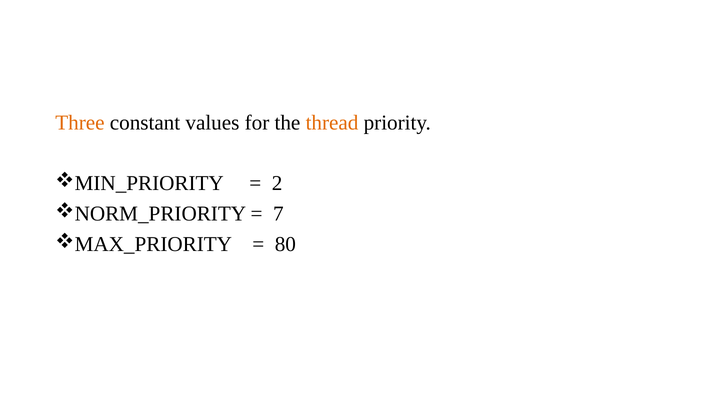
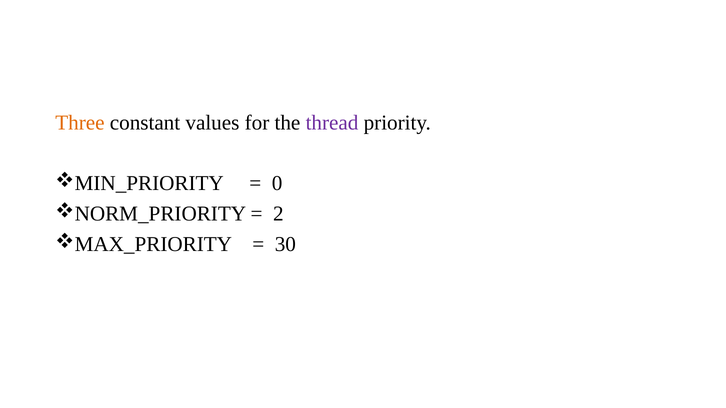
thread colour: orange -> purple (332, 123)
2: 2 -> 0 (277, 184)
7: 7 -> 2 (278, 214)
80: 80 -> 30 (285, 245)
